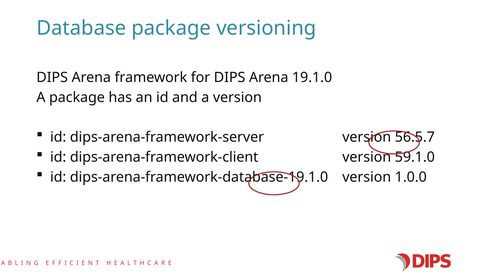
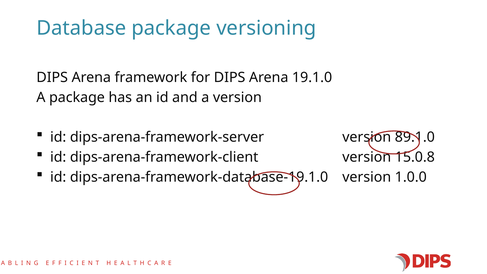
56.5.7: 56.5.7 -> 89.1.0 (415, 137)
59.1.0: 59.1.0 -> 15.0.8 (415, 157)
